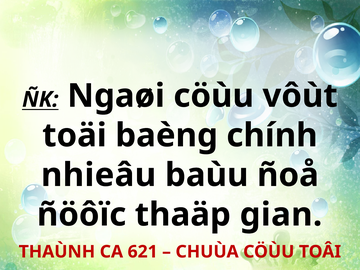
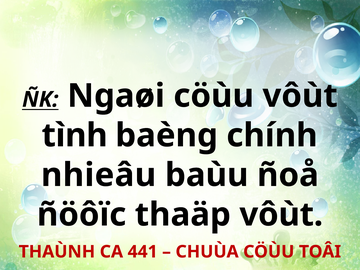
toäi: toäi -> tình (75, 135)
thaäp gian: gian -> vôùt (281, 215)
621: 621 -> 441 (143, 252)
